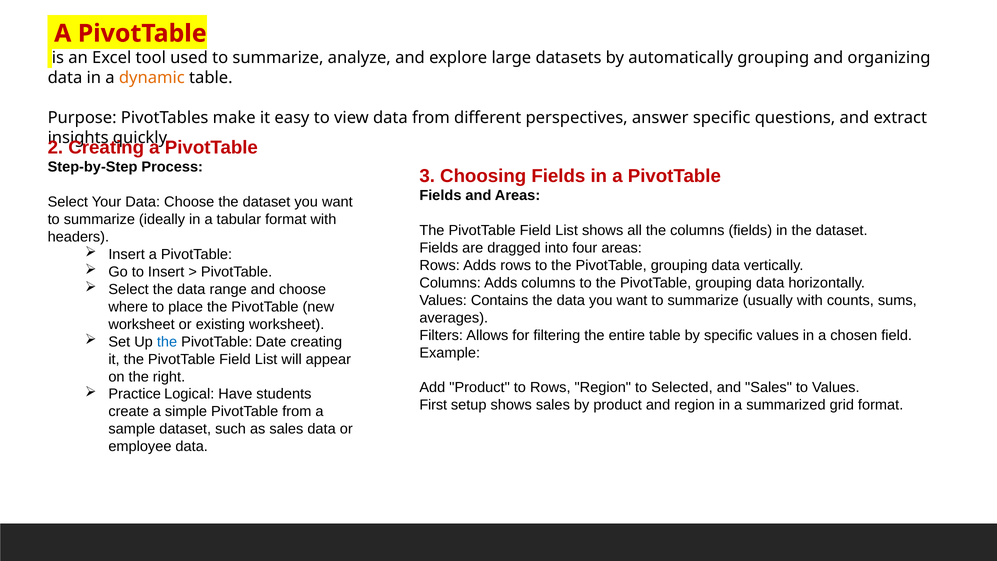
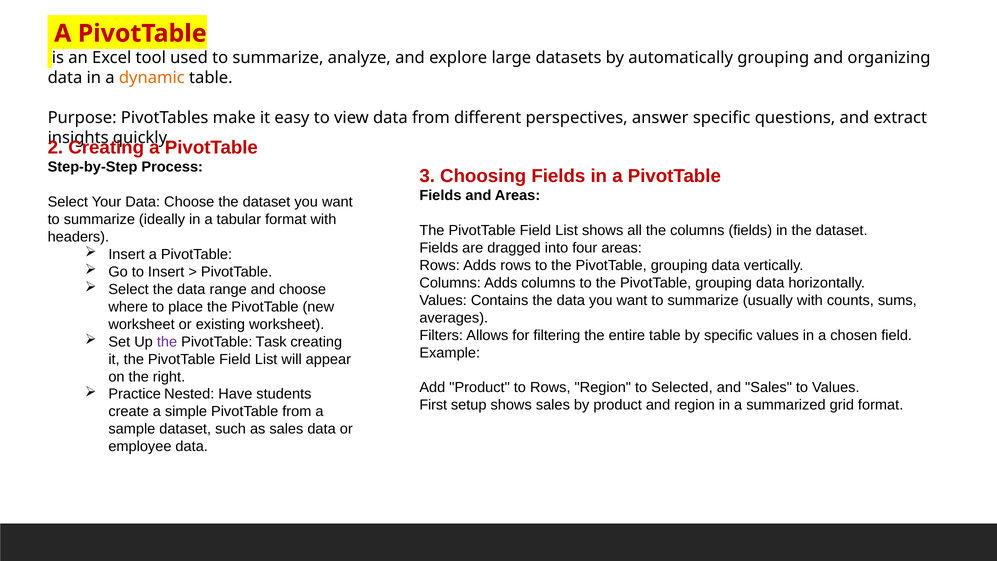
the colour: blue -> purple (167, 342)
Date: Date -> Task (271, 342)
Logical: Logical -> Nested (189, 394)
